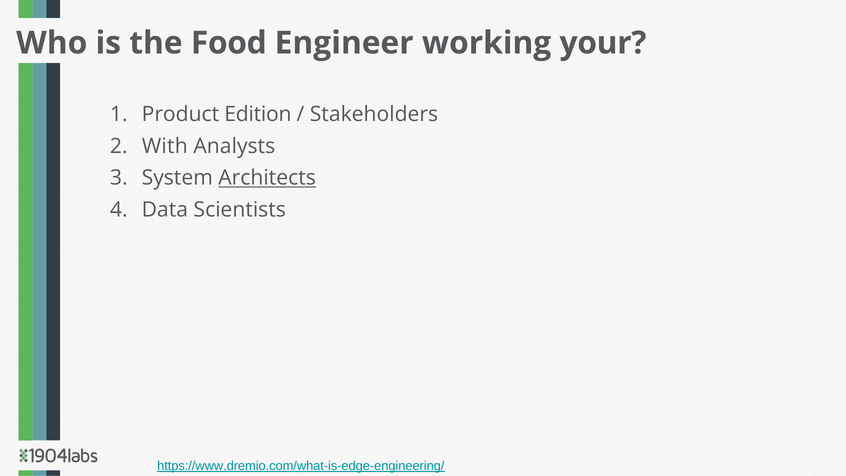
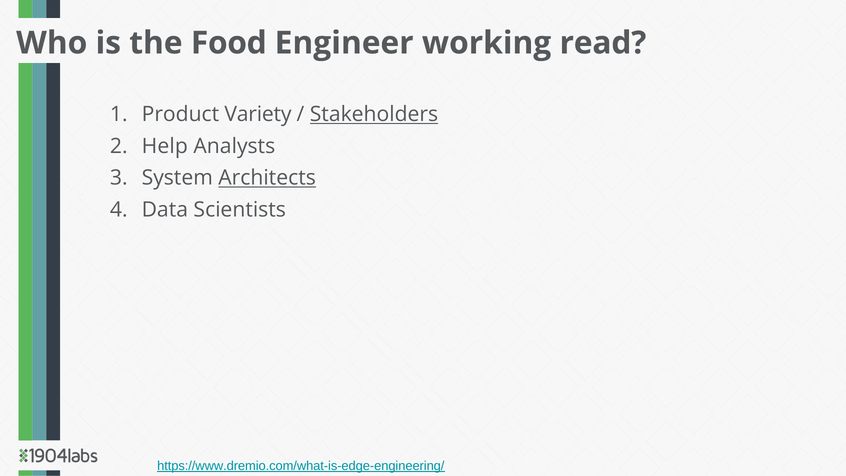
your: your -> read (603, 43)
Edition: Edition -> Variety (258, 114)
Stakeholders underline: none -> present (374, 114)
With: With -> Help (165, 146)
